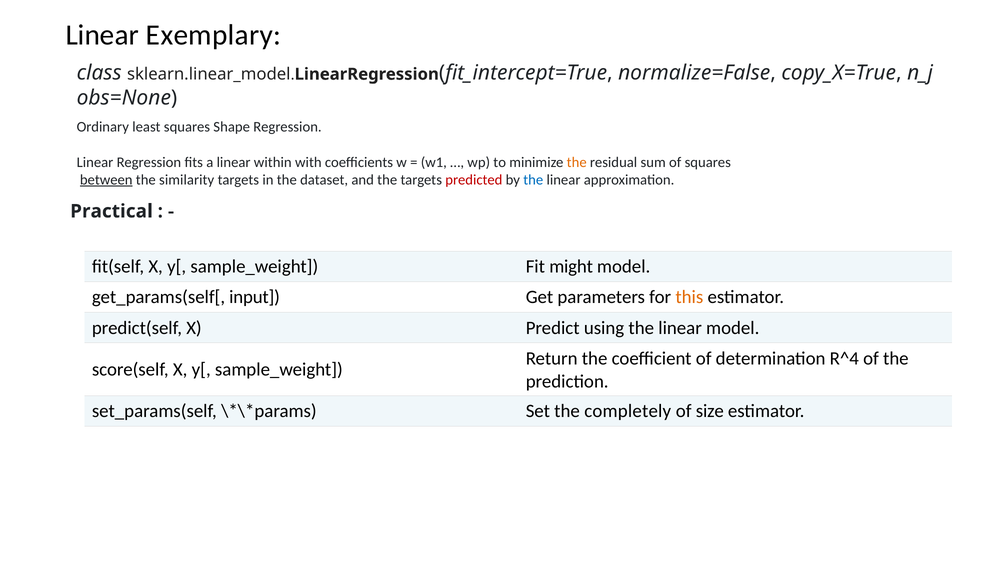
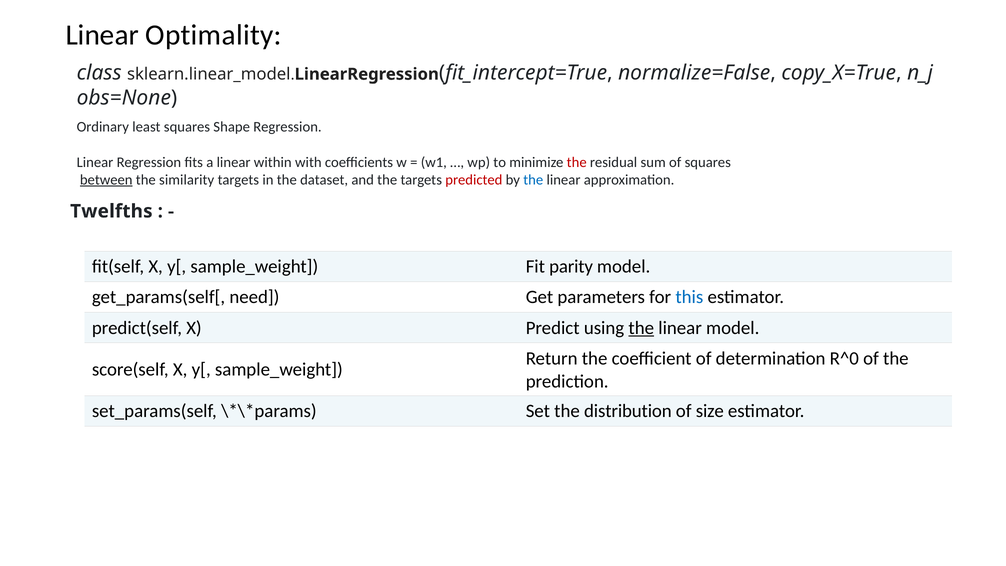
Exemplary: Exemplary -> Optimality (213, 35)
the colour: orange -> red (577, 162)
Practical: Practical -> Twelfths (111, 211)
might: might -> parity (571, 267)
input: input -> need (254, 297)
this colour: orange -> blue (689, 297)
the underline: none -> present (641, 328)
R^4: R^4 -> R^0 (844, 358)
completely: completely -> distribution (628, 411)
